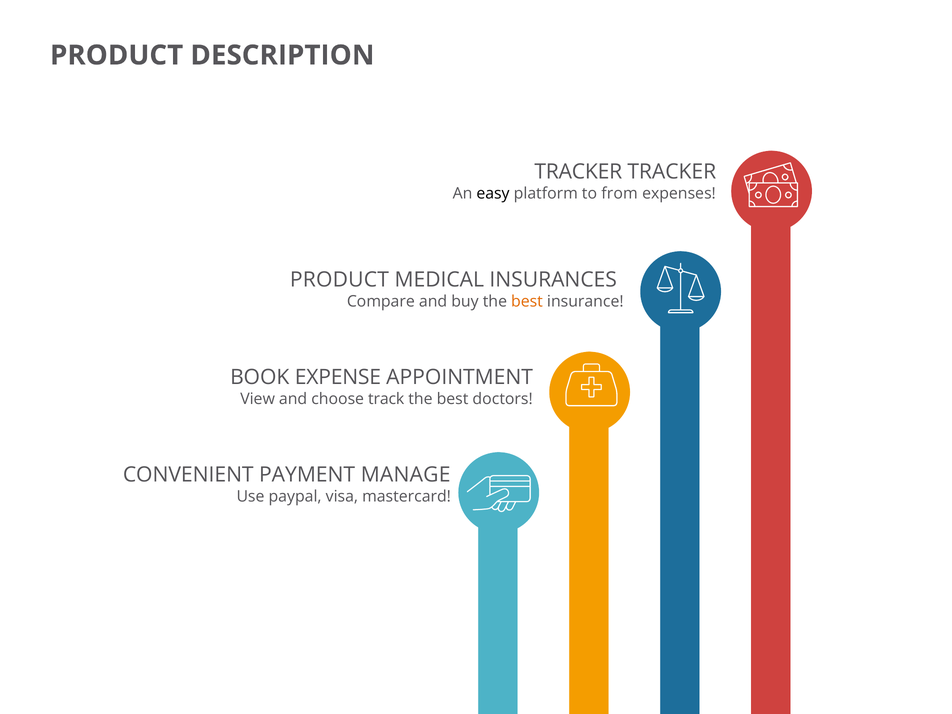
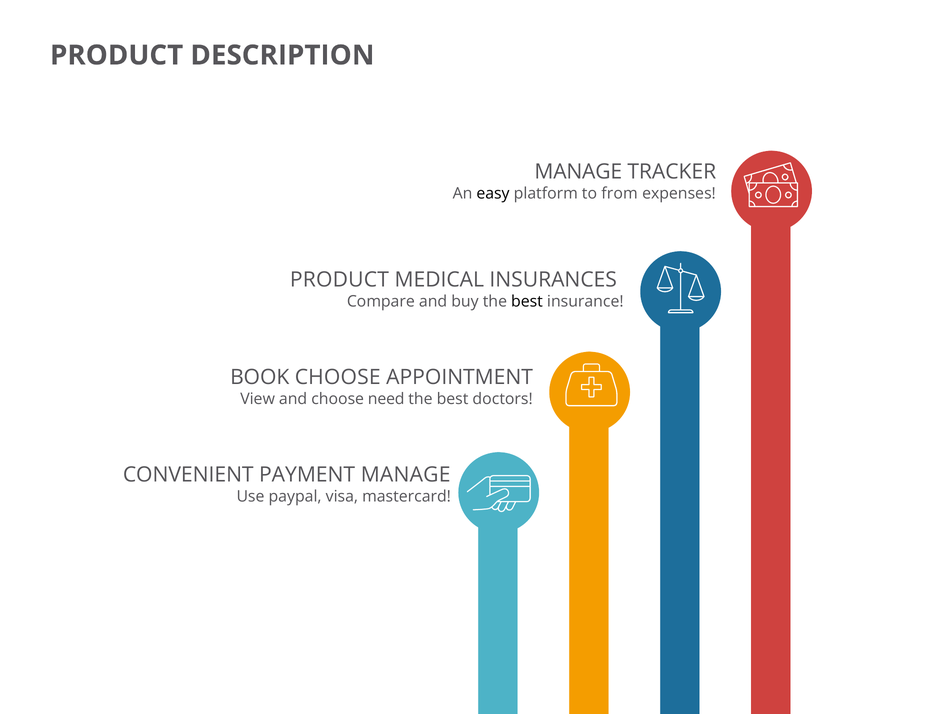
TRACKER: TRACKER -> MANAGE (578, 172)
best colour: orange -> black (527, 302)
BOOK EXPENSE: EXPENSE -> CHOOSE (338, 377)
track: track -> need (386, 399)
